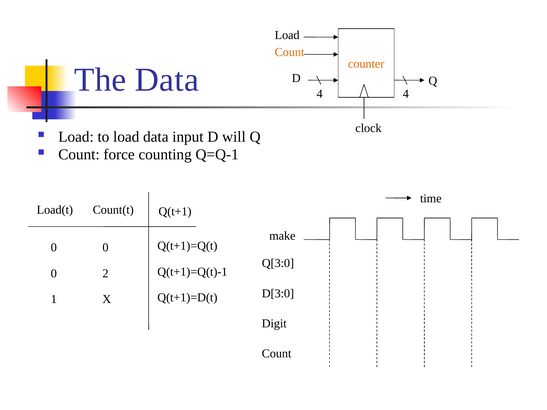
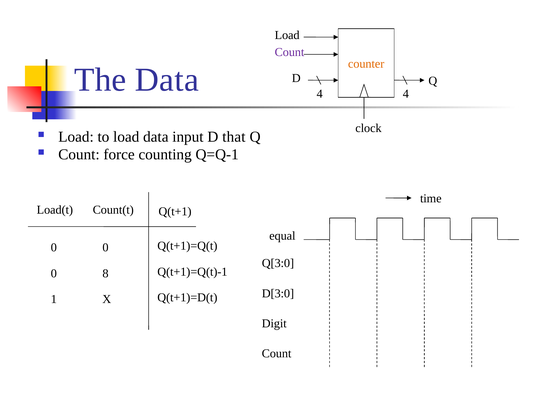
Count colour: orange -> purple (290, 52)
will: will -> that (234, 137)
make: make -> equal (282, 236)
2: 2 -> 8 (105, 273)
